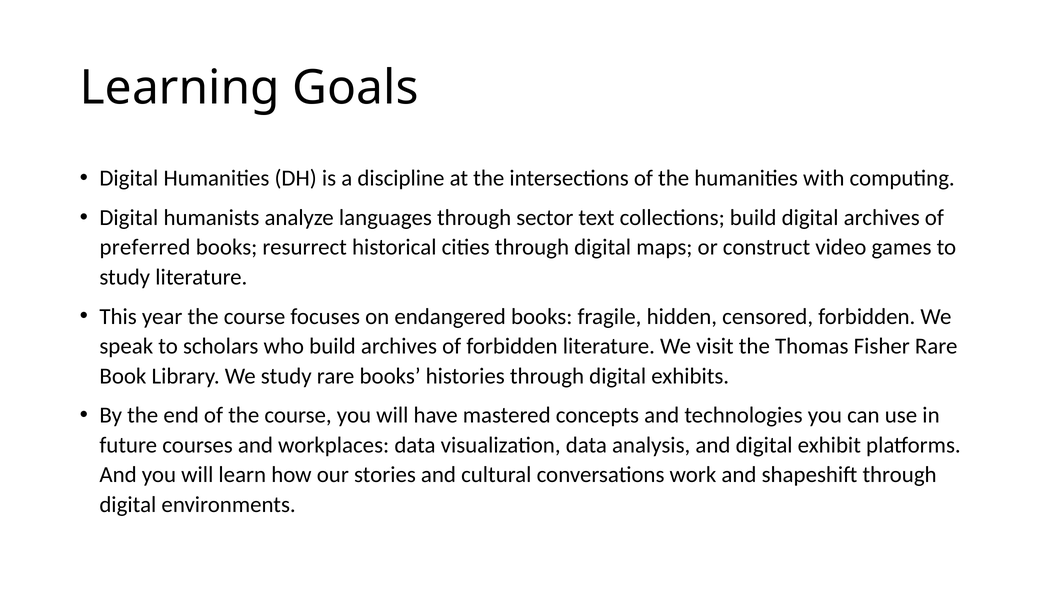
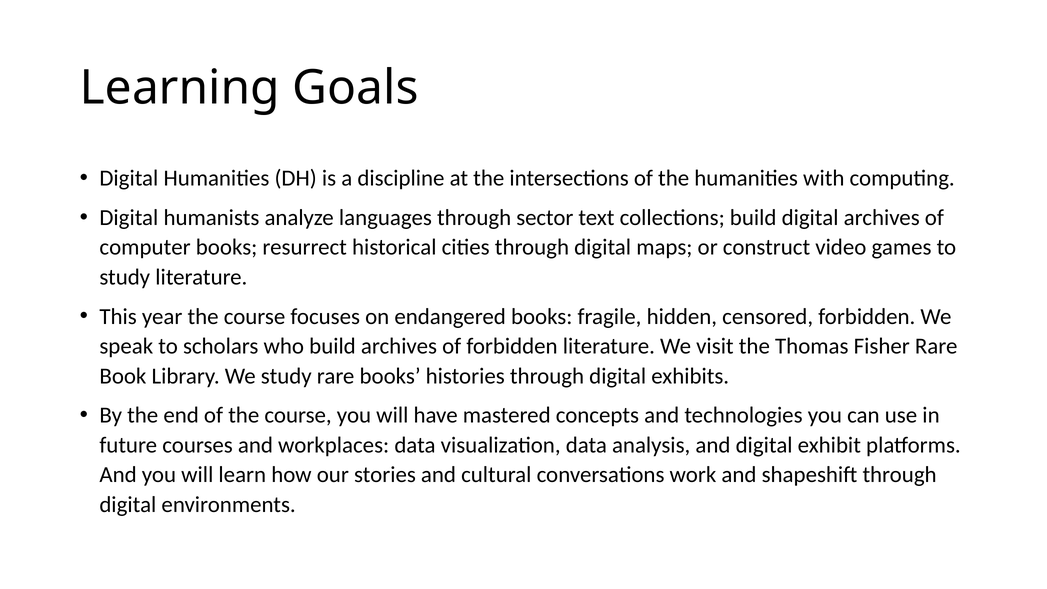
preferred: preferred -> computer (145, 247)
